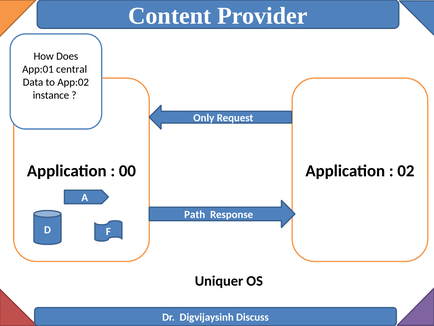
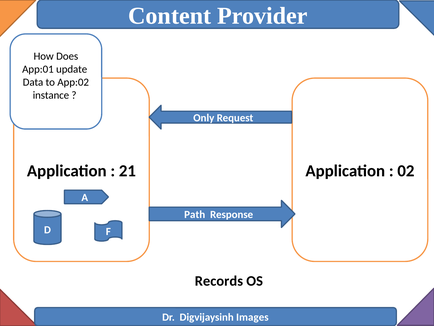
central: central -> update (72, 69)
00: 00 -> 21 (127, 171)
Uniquer: Uniquer -> Records (219, 281)
Discuss: Discuss -> Images (252, 317)
